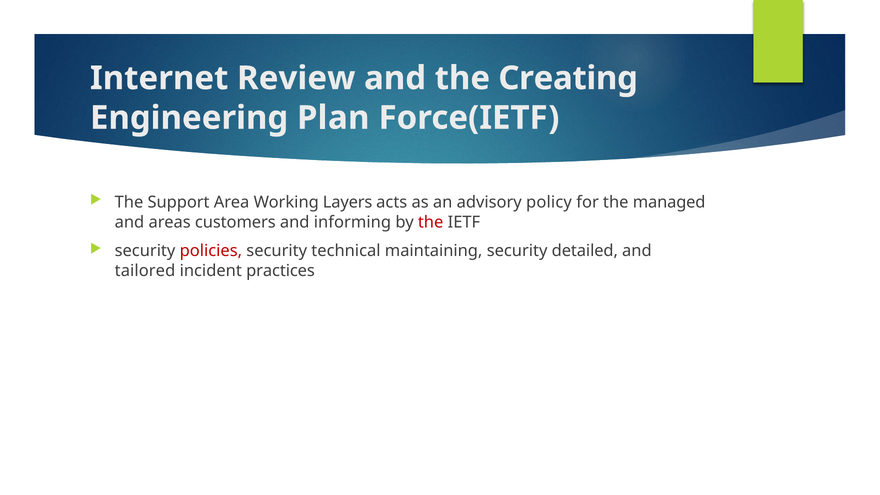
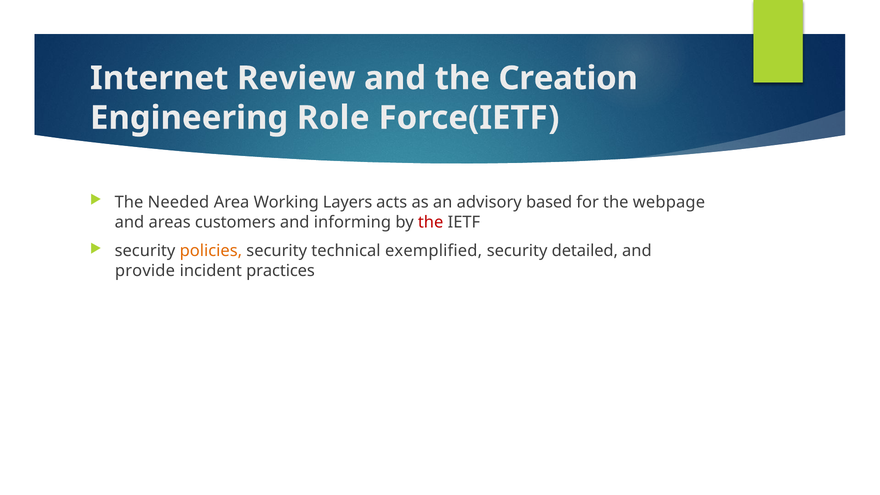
Creating: Creating -> Creation (568, 78)
Plan: Plan -> Role (333, 118)
Support: Support -> Needed (178, 202)
policy: policy -> based (549, 202)
managed: managed -> webpage (669, 202)
policies colour: red -> orange (211, 251)
maintaining: maintaining -> exemplified (434, 251)
tailored: tailored -> provide (145, 271)
